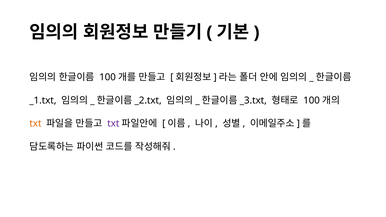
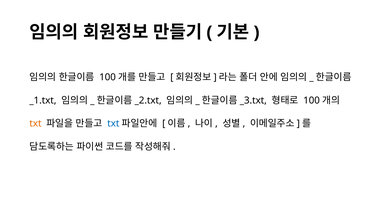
txt colour: purple -> blue (113, 124)
